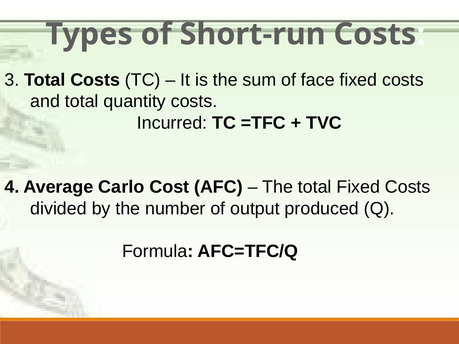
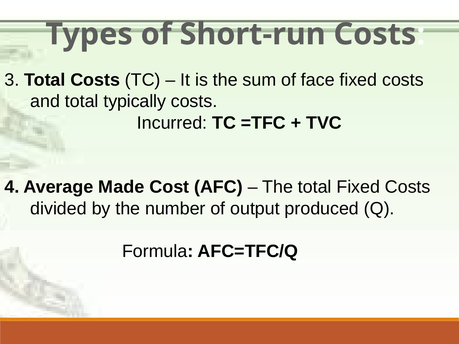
quantity: quantity -> typically (135, 101)
Carlo: Carlo -> Made (121, 187)
